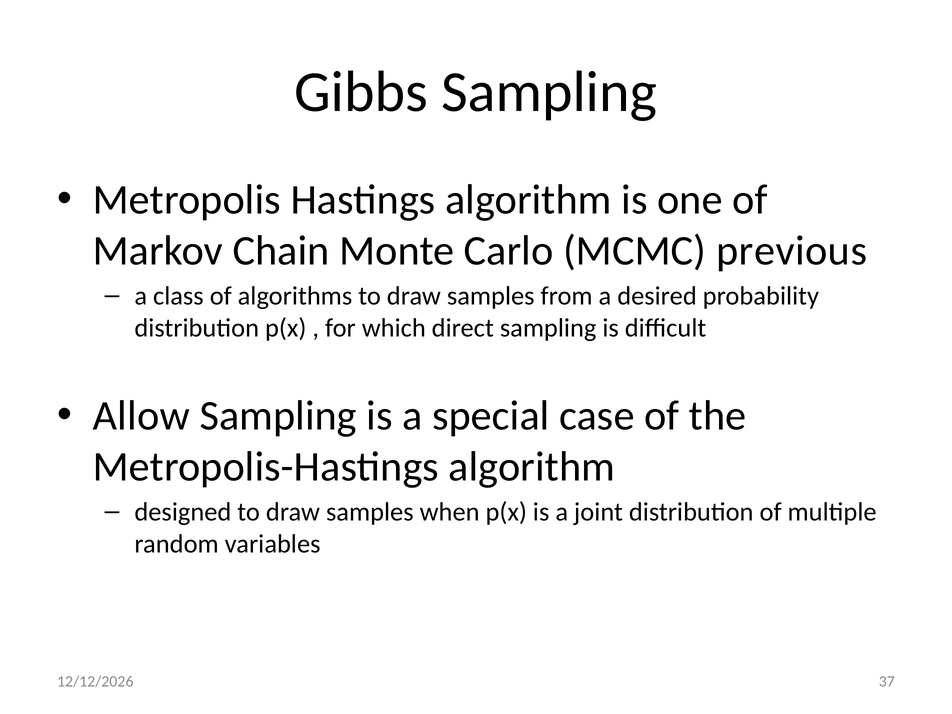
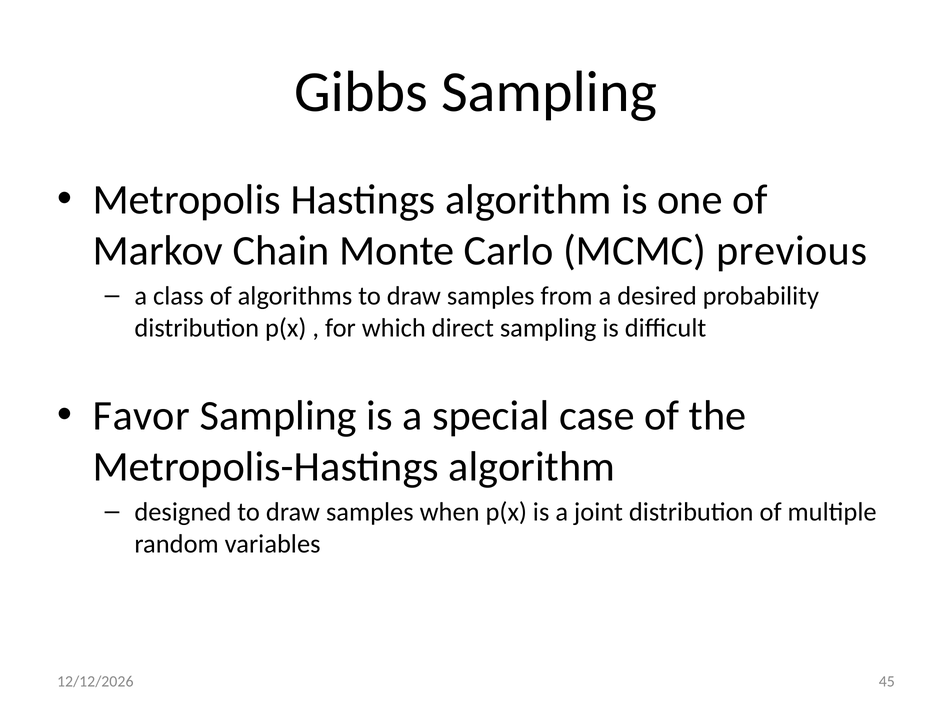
Allow: Allow -> Favor (141, 416)
37: 37 -> 45 (887, 682)
